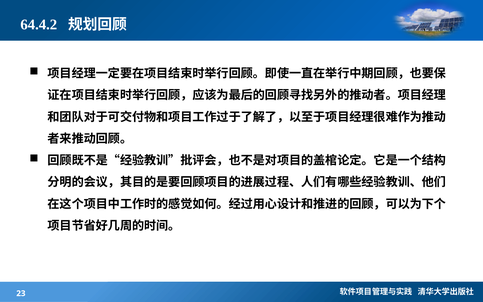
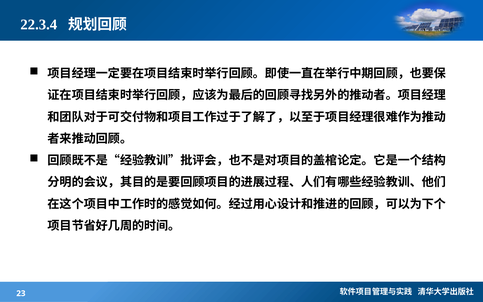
64.4.2: 64.4.2 -> 22.3.4 (39, 25)
